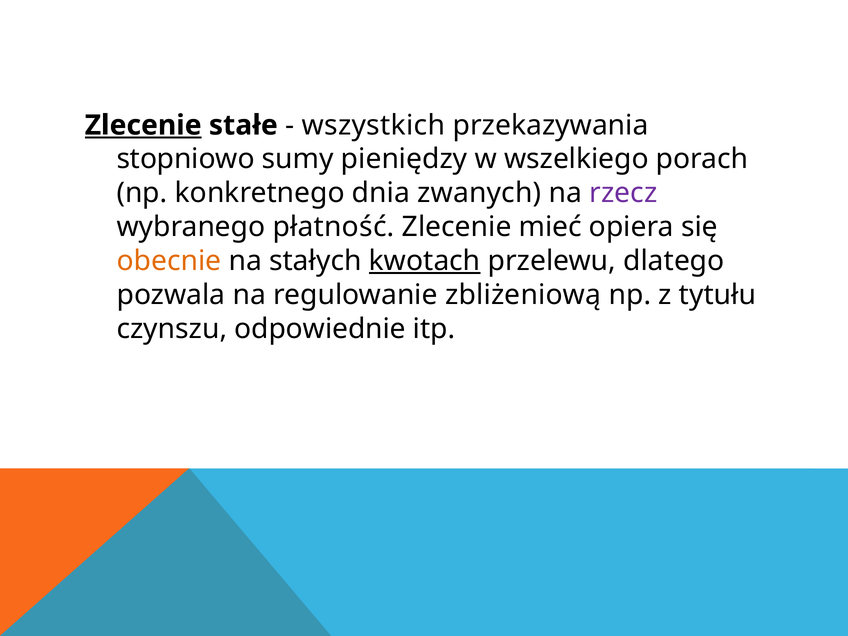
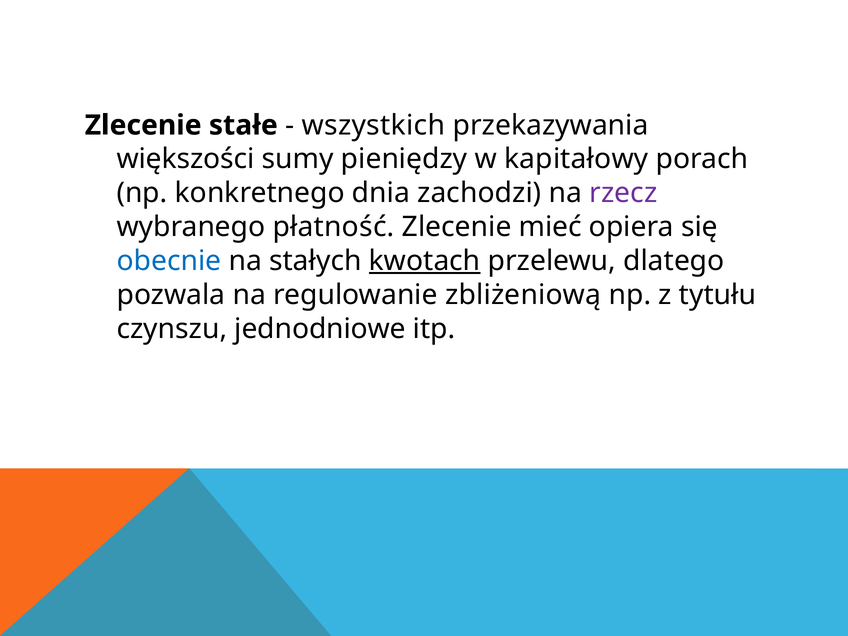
Zlecenie underline: present -> none (143, 125)
stopniowo: stopniowo -> większości (186, 159)
wszelkiego: wszelkiego -> kapitałowy (576, 159)
zwanych: zwanych -> zachodzi (479, 193)
obecnie colour: orange -> blue (169, 261)
odpowiednie: odpowiednie -> jednodniowe (320, 329)
